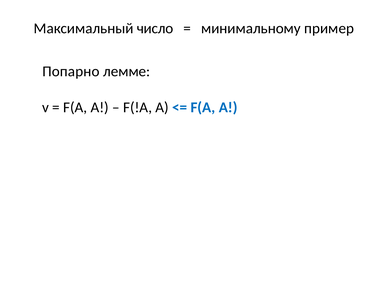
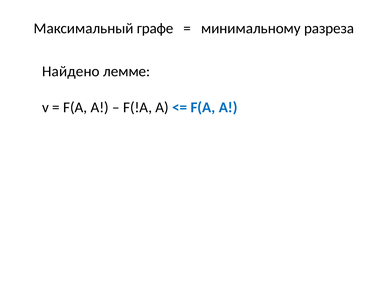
число: число -> графе (155, 28)
пример: пример -> разреза (329, 28)
Попарно: Попарно -> Найдено (71, 71)
